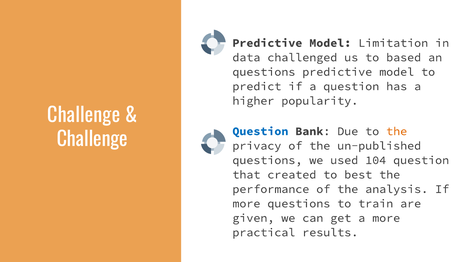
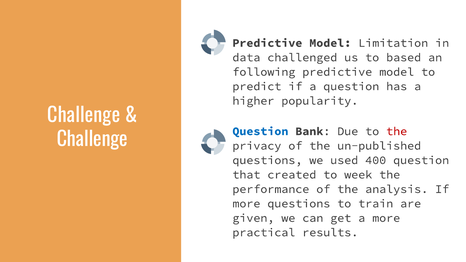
questions: questions -> following (264, 72)
the colour: orange -> red (397, 131)
104: 104 -> 400 (376, 160)
best: best -> week (358, 175)
